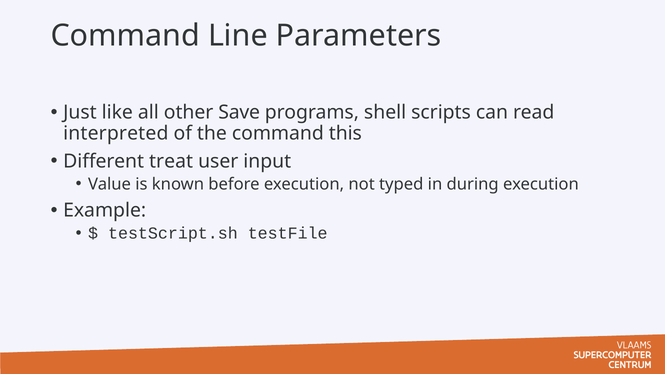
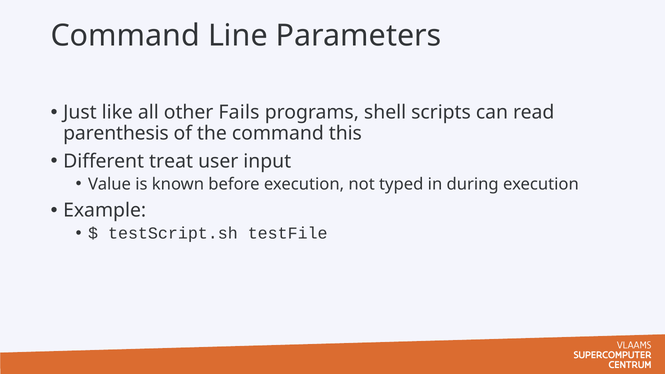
Save: Save -> Fails (239, 112)
interpreted: interpreted -> parenthesis (116, 133)
